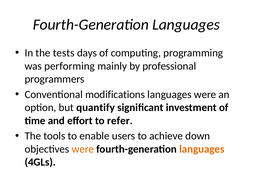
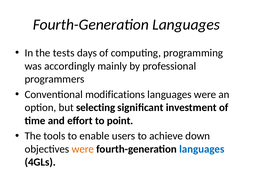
performing: performing -> accordingly (70, 66)
quantify: quantify -> selecting (96, 107)
refer: refer -> point (120, 120)
languages colour: orange -> blue (202, 149)
